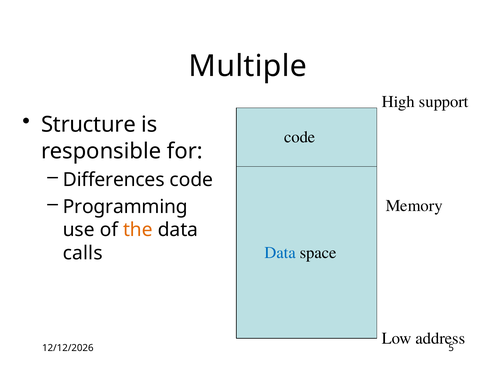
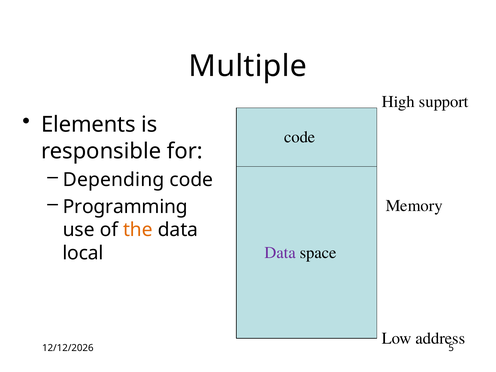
Structure: Structure -> Elements (88, 125)
Differences: Differences -> Depending (114, 180)
Data colour: blue -> purple (280, 253)
calls: calls -> local (83, 253)
